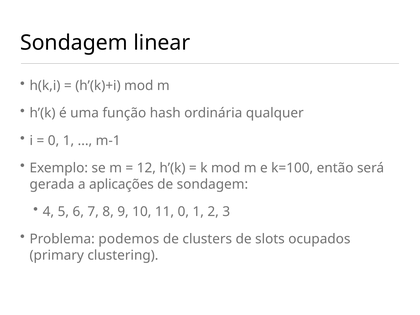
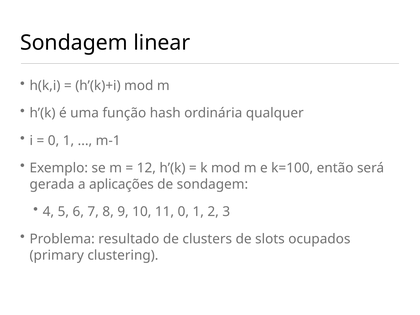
podemos: podemos -> resultado (129, 239)
